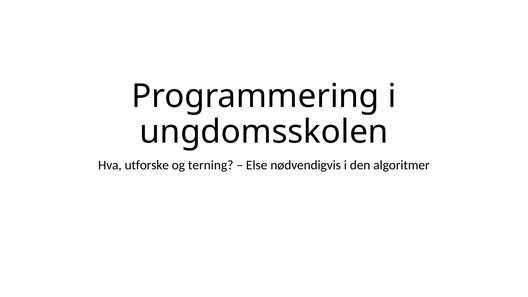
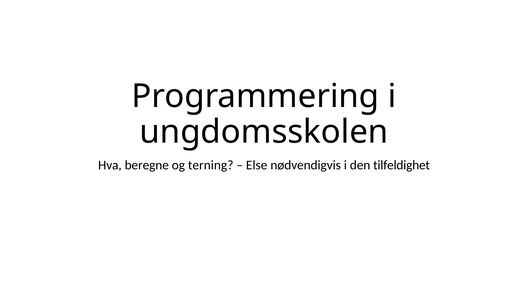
utforske: utforske -> beregne (147, 165)
algoritmer: algoritmer -> tilfeldighet (402, 165)
